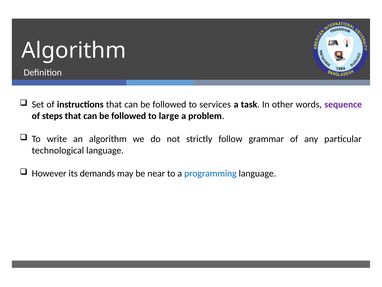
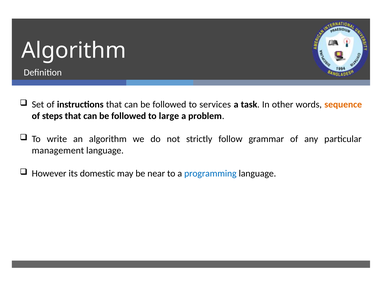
sequence colour: purple -> orange (343, 104)
technological: technological -> management (58, 150)
demands: demands -> domestic (97, 173)
